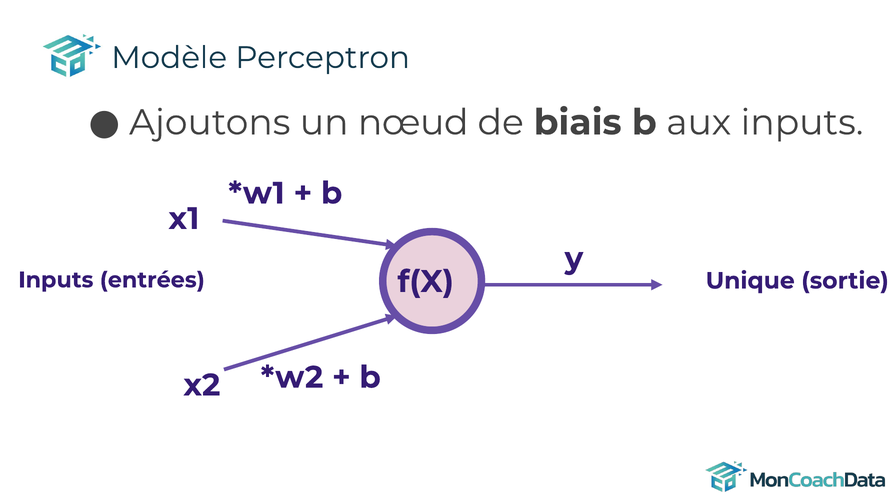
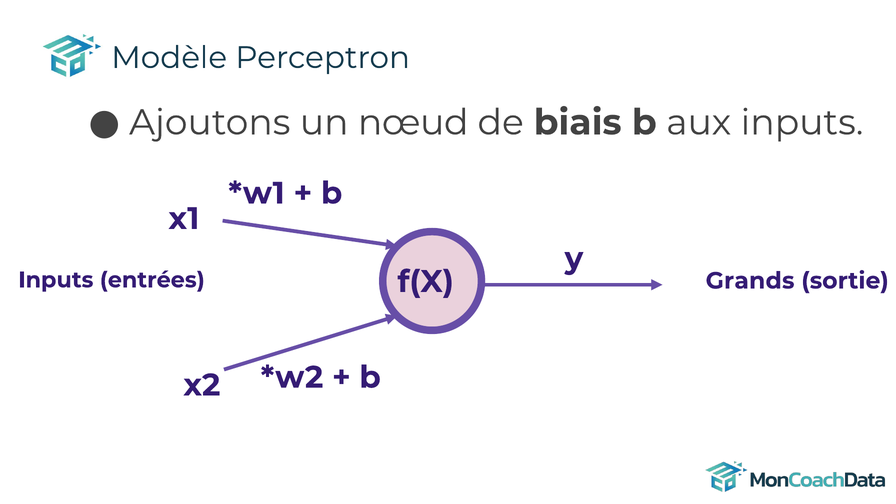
Unique: Unique -> Grands (750, 281)
